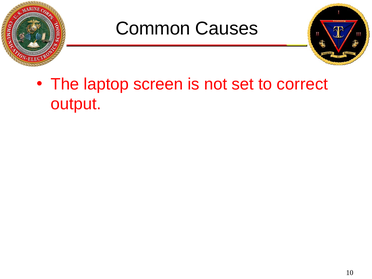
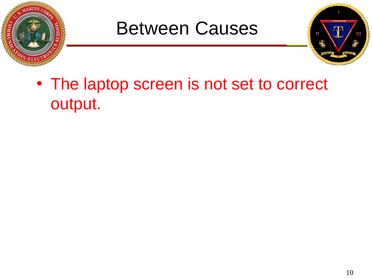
Common: Common -> Between (153, 28)
